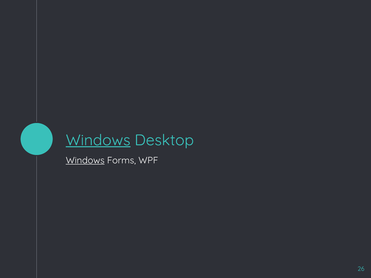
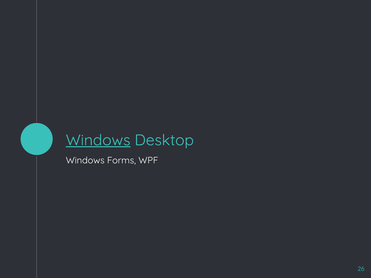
Windows underline: present -> none (85, 160)
